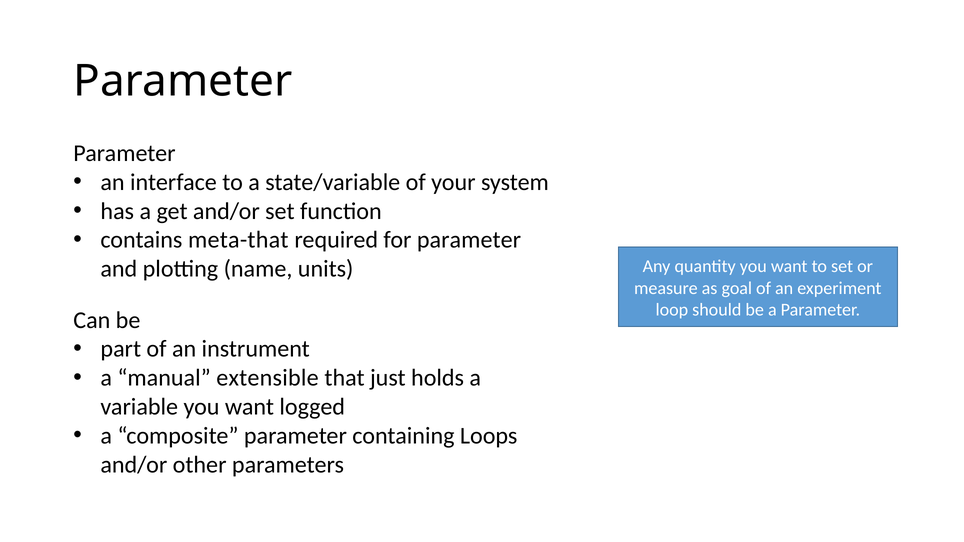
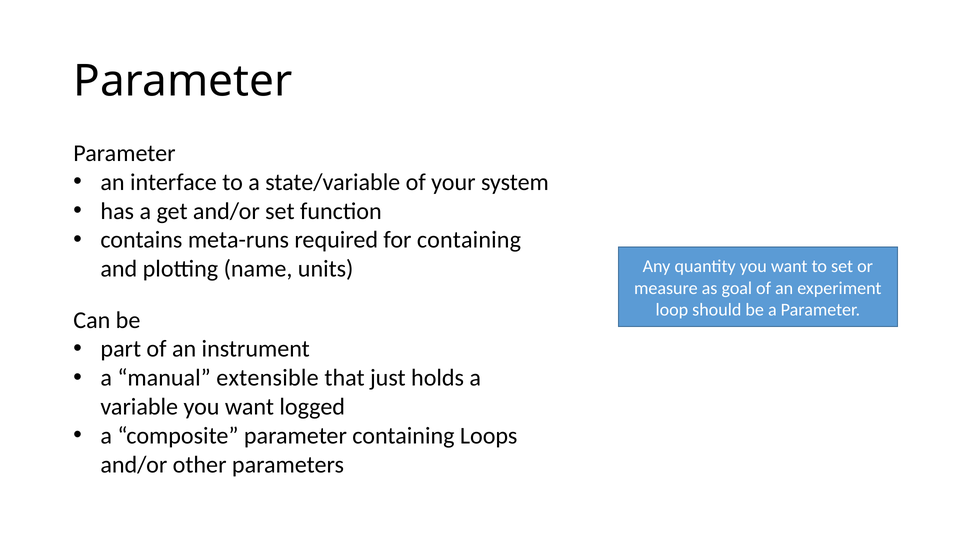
meta-that: meta-that -> meta-runs (238, 240)
for parameter: parameter -> containing (469, 240)
